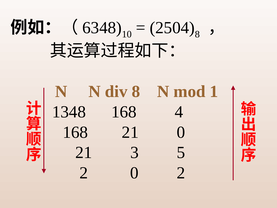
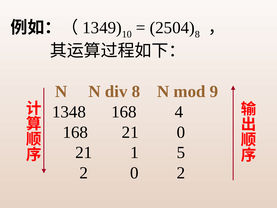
6348: 6348 -> 1349 (102, 28)
1: 1 -> 9 (214, 91)
3: 3 -> 1 (134, 152)
